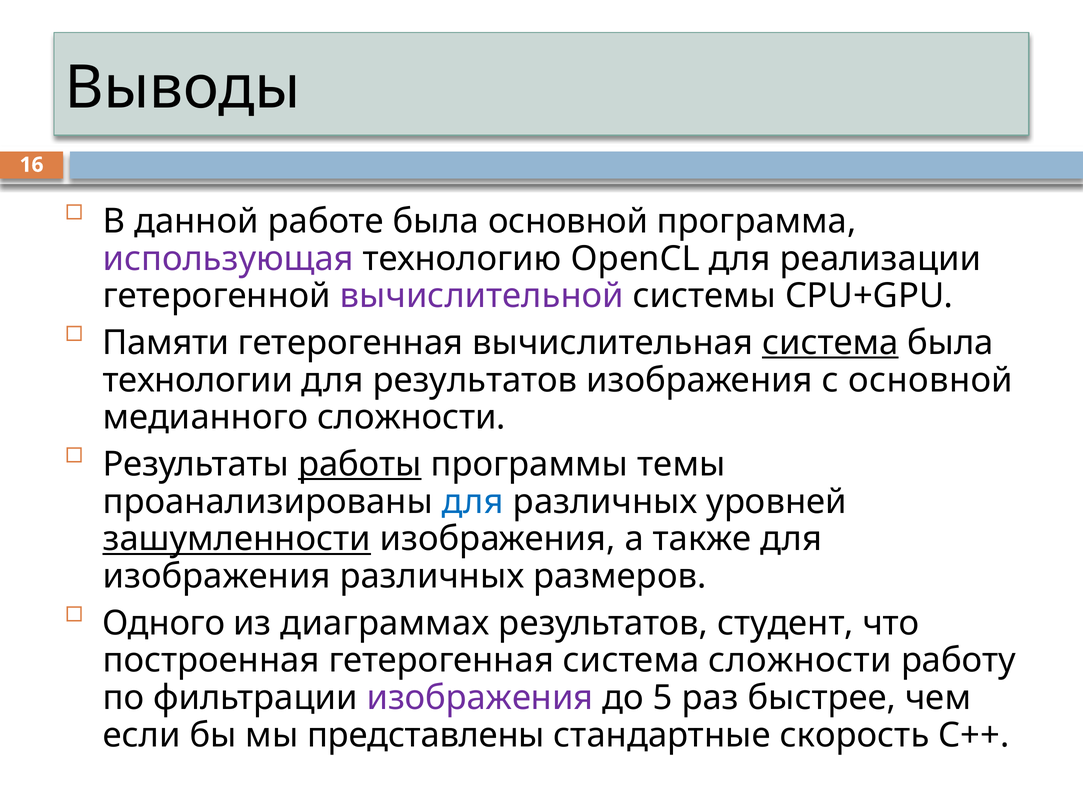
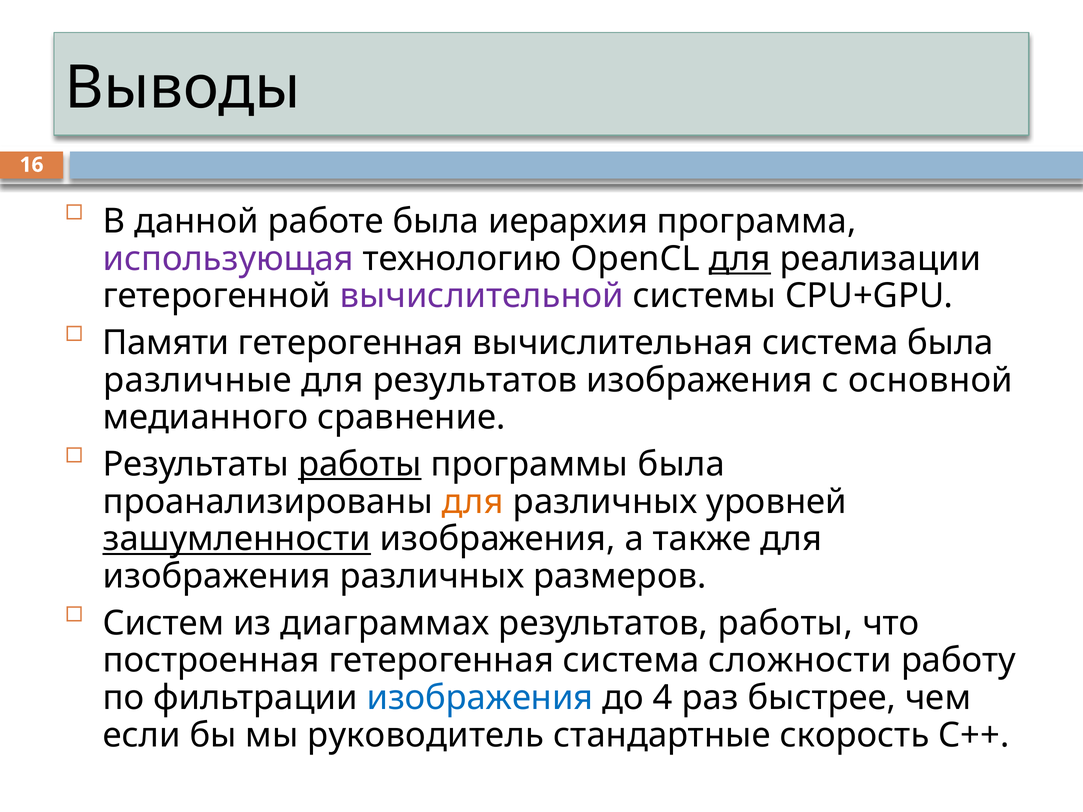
была основной: основной -> иерархия (568, 221)
для underline: none -> present (740, 259)
система underline: present -> none (830, 343)
технологии: технологии -> различные (197, 380)
медианного сложности: сложности -> сравнение (411, 418)
программы темы: темы -> была (681, 464)
для colour: blue -> orange (473, 502)
Одного: Одного -> Систем (163, 623)
результатов студент: студент -> работы (785, 623)
изображения colour: purple -> blue (480, 698)
5: 5 -> 4 (663, 698)
представлены: представлены -> руководитель (426, 735)
